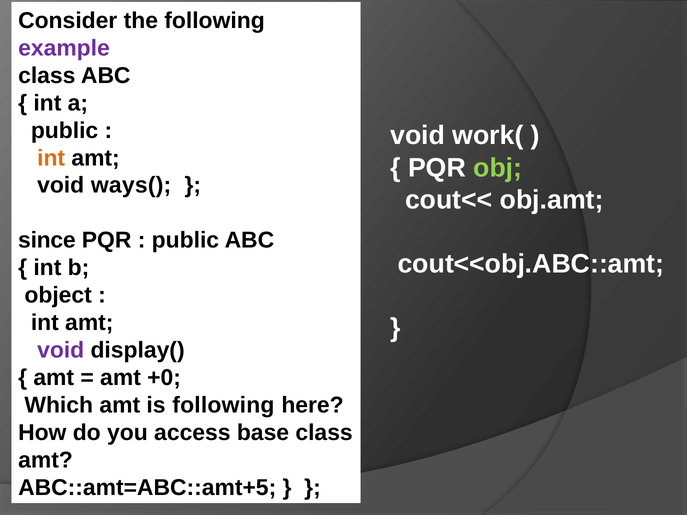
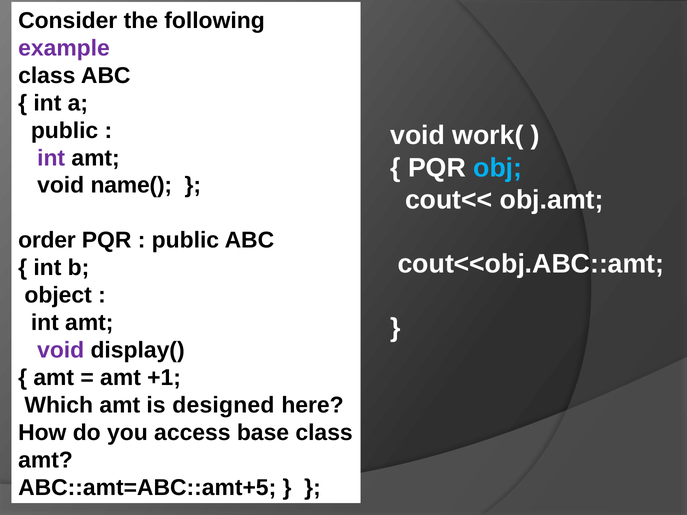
int colour: orange -> purple (51, 158)
obj colour: light green -> light blue (498, 168)
ways(: ways( -> name( (131, 186)
since: since -> order (47, 240)
+0: +0 -> +1 (164, 378)
is following: following -> designed (223, 405)
